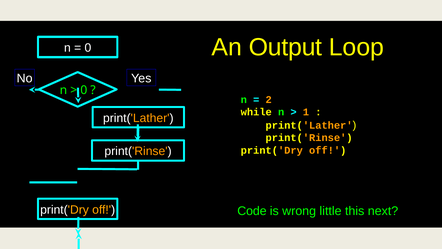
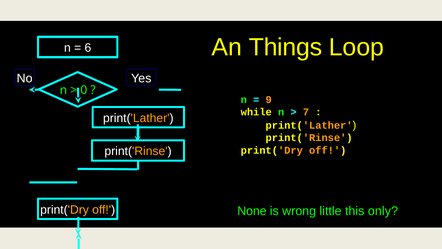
Output: Output -> Things (286, 47)
0: 0 -> 6 (88, 48)
2: 2 -> 9 (269, 100)
1: 1 -> 7 (306, 112)
Code: Code -> None (252, 211)
next: next -> only (383, 211)
